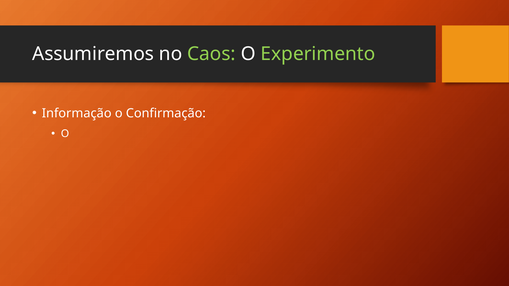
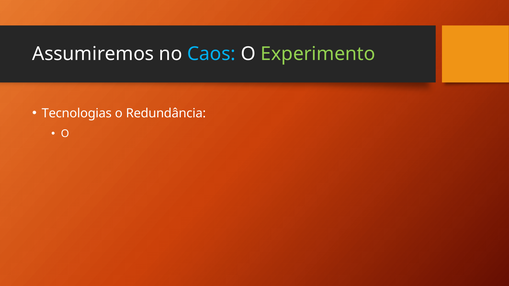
Caos colour: light green -> light blue (211, 54)
Informação: Informação -> Tecnologias (77, 113)
Confirmação: Confirmação -> Redundância (166, 113)
